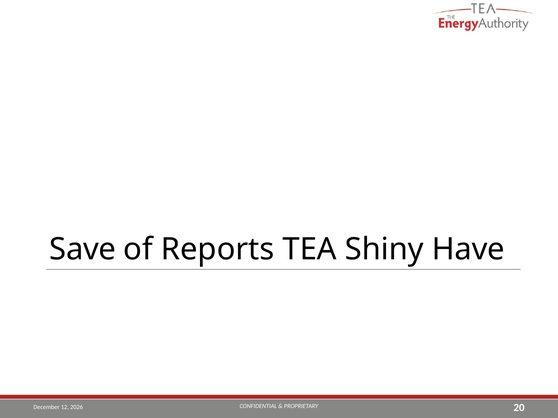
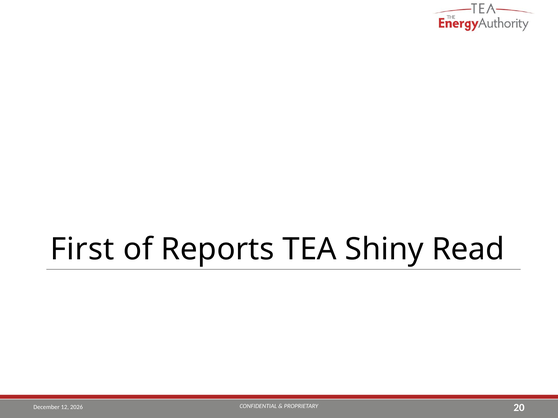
Save: Save -> First (82, 250)
Have: Have -> Read (468, 250)
